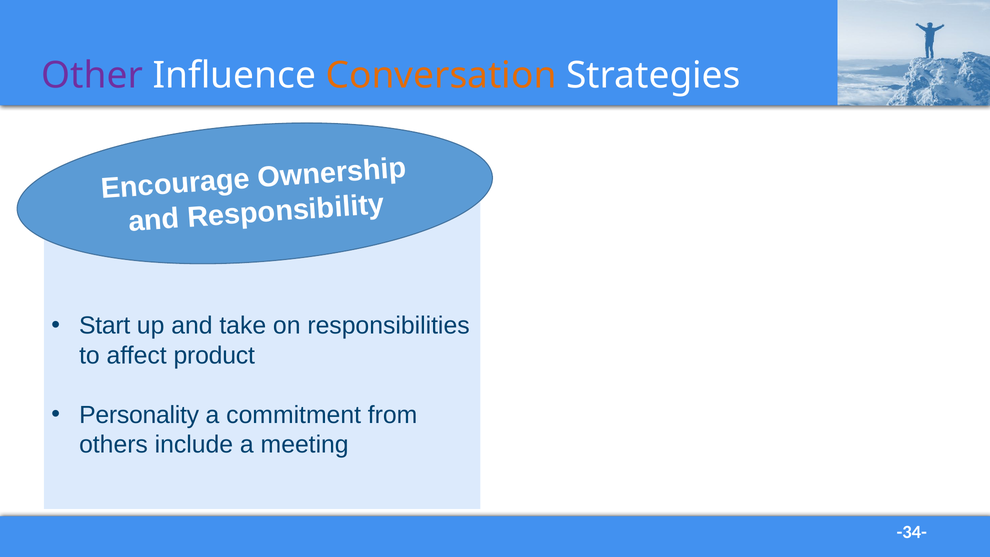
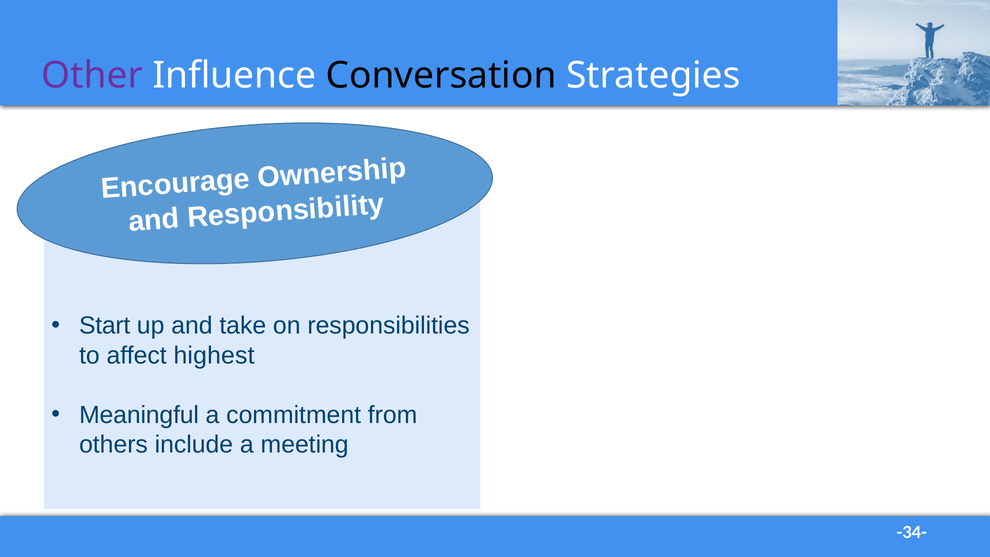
Conversation colour: orange -> black (441, 75)
product: product -> highest (214, 355)
Personality: Personality -> Meaningful (139, 415)
